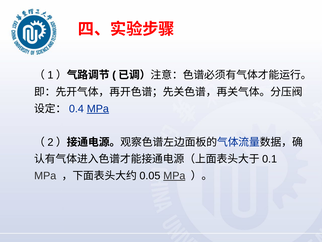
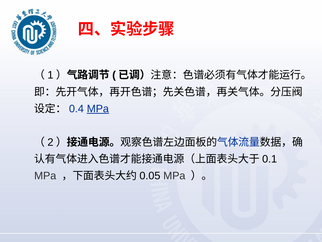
MPa underline: present -> none (174, 175)
